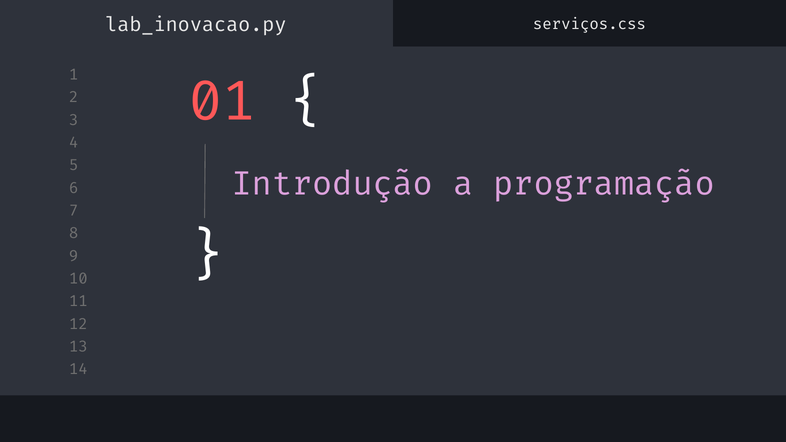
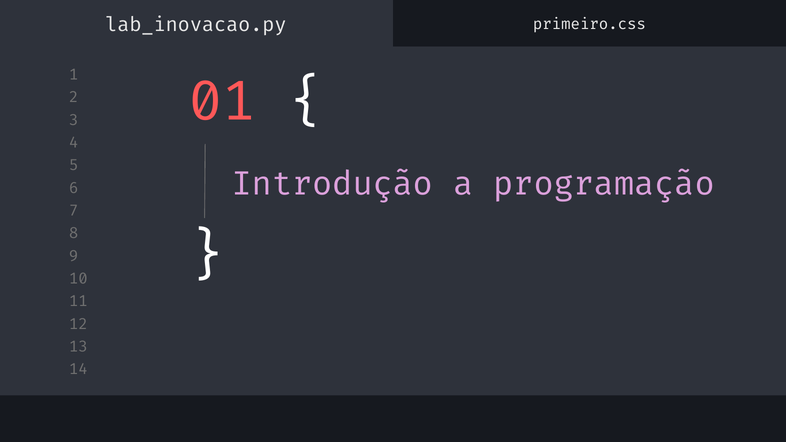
serviços.css: serviços.css -> primeiro.css (589, 24)
